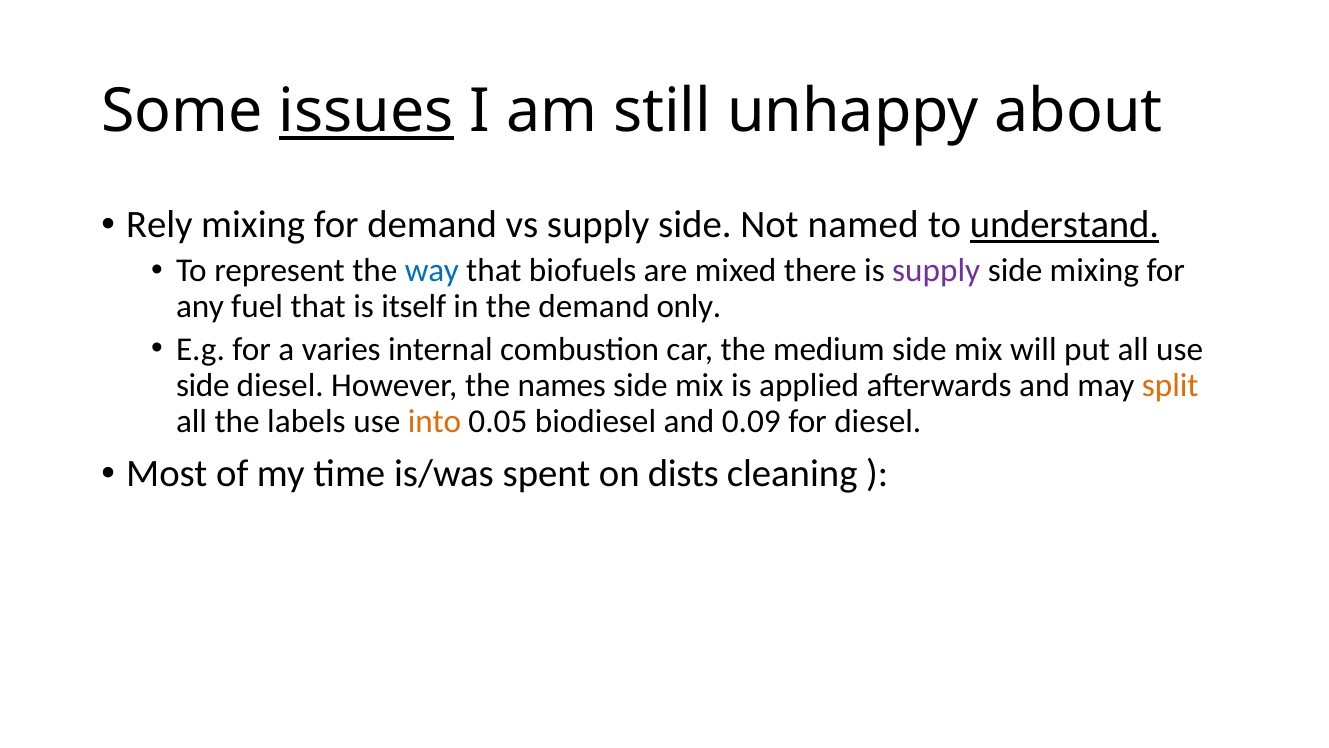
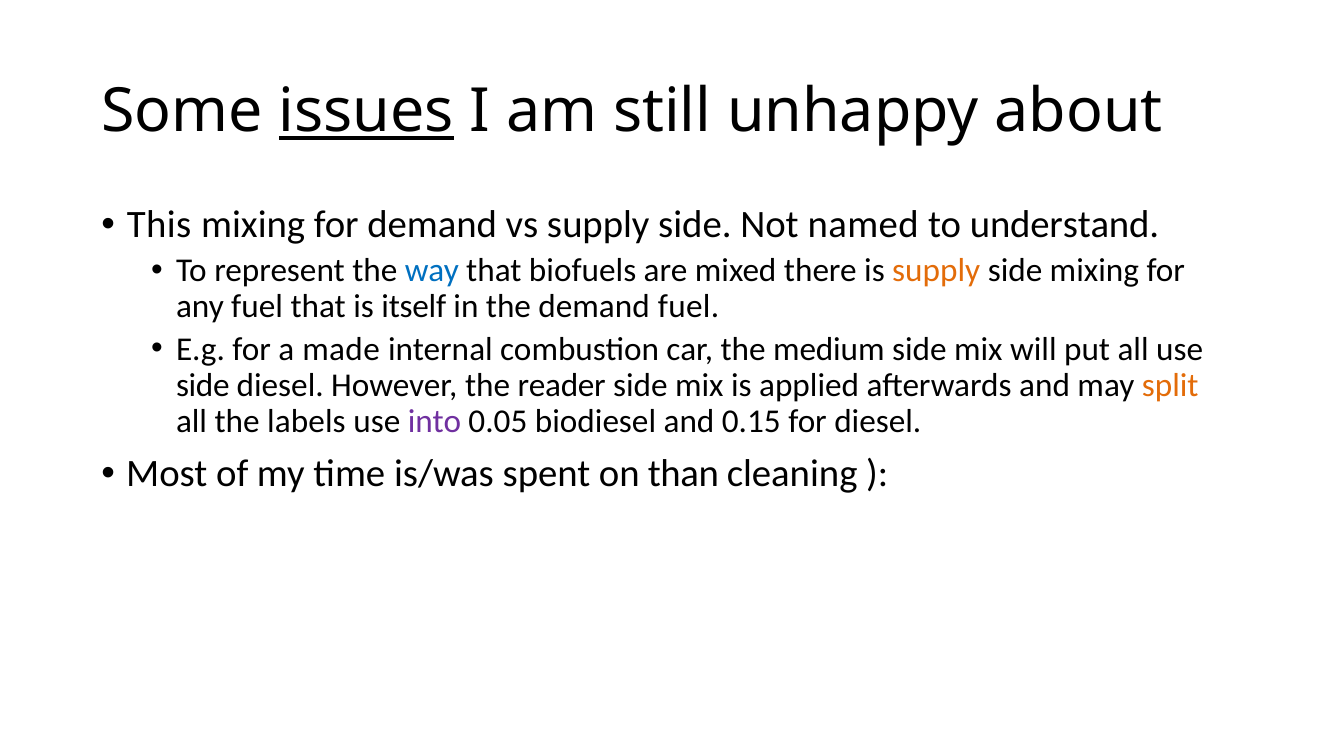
Rely: Rely -> This (159, 225)
understand underline: present -> none (1064, 225)
supply colour: purple -> orange (936, 270)
demand only: only -> fuel (689, 306)
varies: varies -> made (341, 349)
names: names -> reader (562, 385)
into colour: orange -> purple (434, 421)
0.09: 0.09 -> 0.15 (751, 421)
dists: dists -> than (683, 473)
